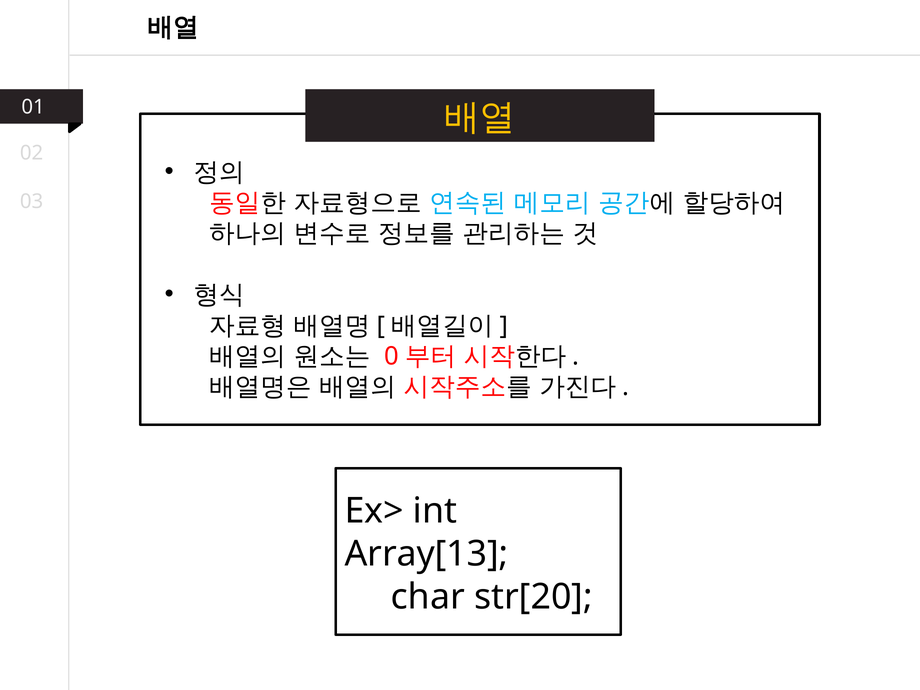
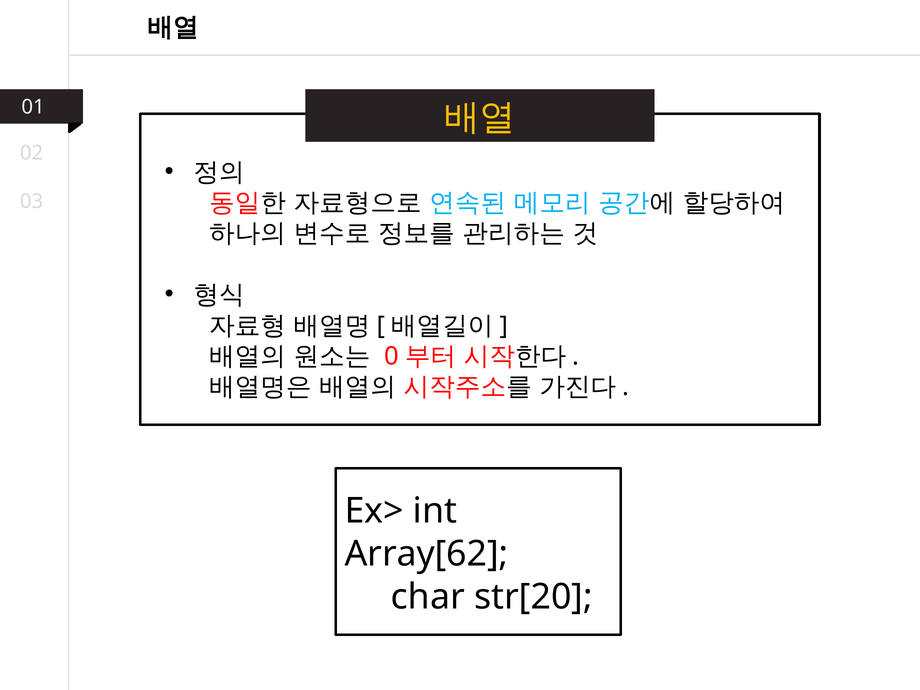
Array[13: Array[13 -> Array[62 (427, 554)
